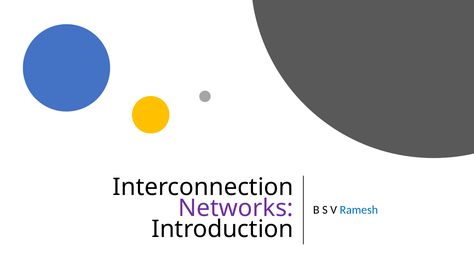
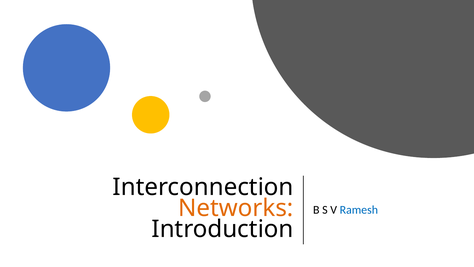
Networks colour: purple -> orange (236, 208)
